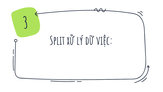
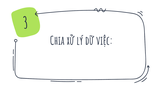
Split: Split -> Chia (57, 41)
